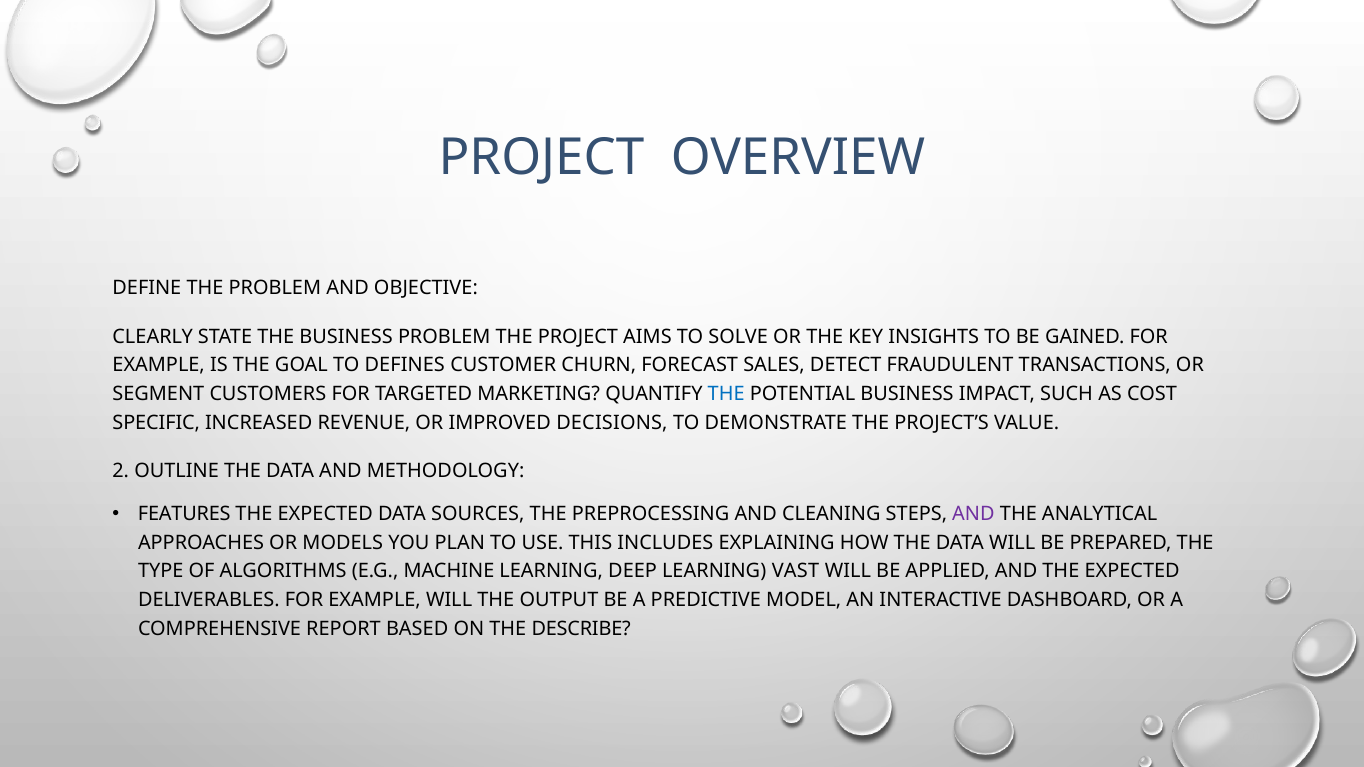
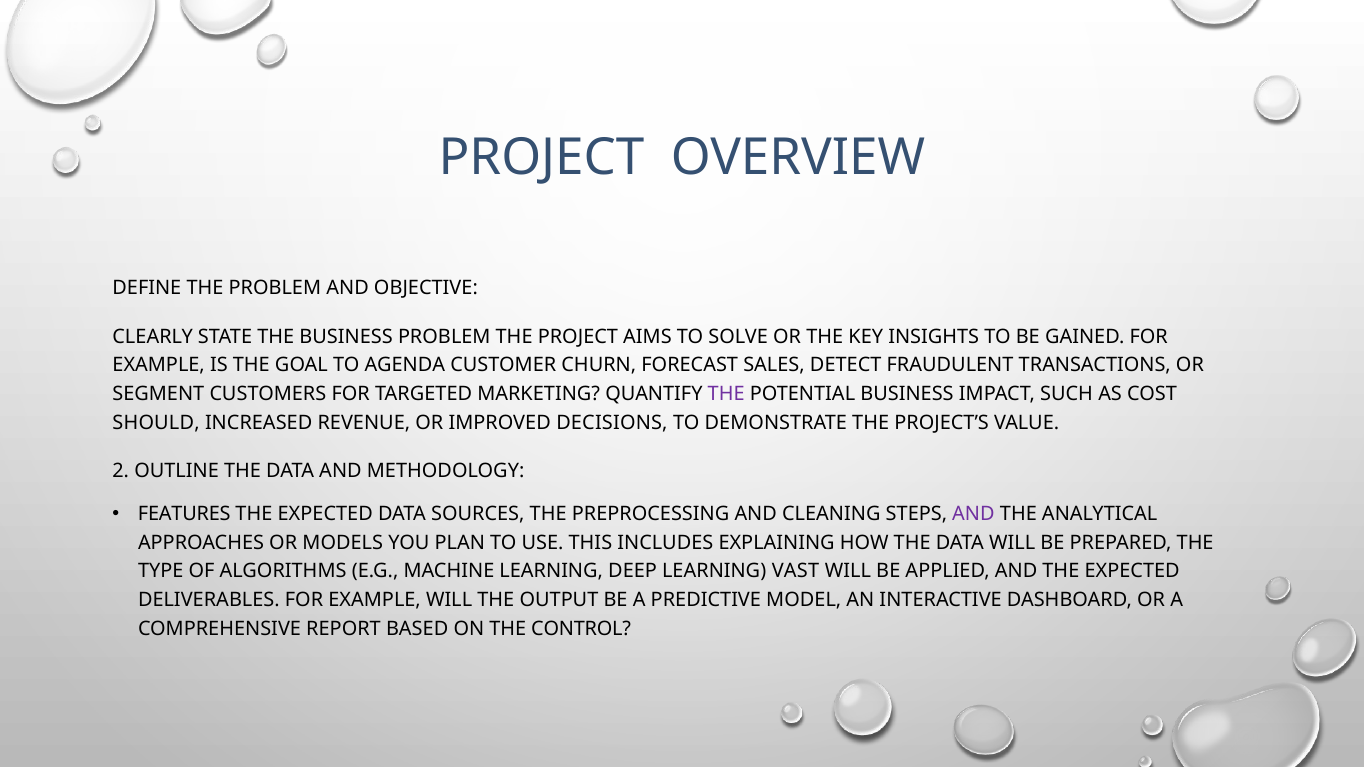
DEFINES: DEFINES -> AGENDA (405, 365)
THE colour: blue -> purple (726, 394)
SPECIFIC: SPECIFIC -> SHOULD (156, 423)
DESCRIBE: DESCRIBE -> CONTROL (581, 629)
